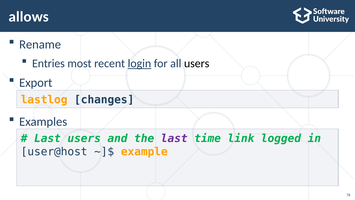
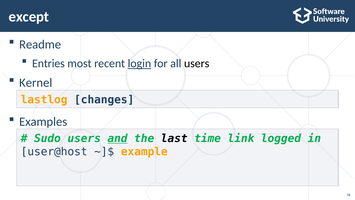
allows: allows -> except (29, 17)
Rename: Rename -> Readme (40, 44)
Export: Export -> Kernel (36, 82)
Last: Last -> Sudo (47, 138)
and underline: none -> present (118, 138)
last colour: purple -> black (174, 138)
